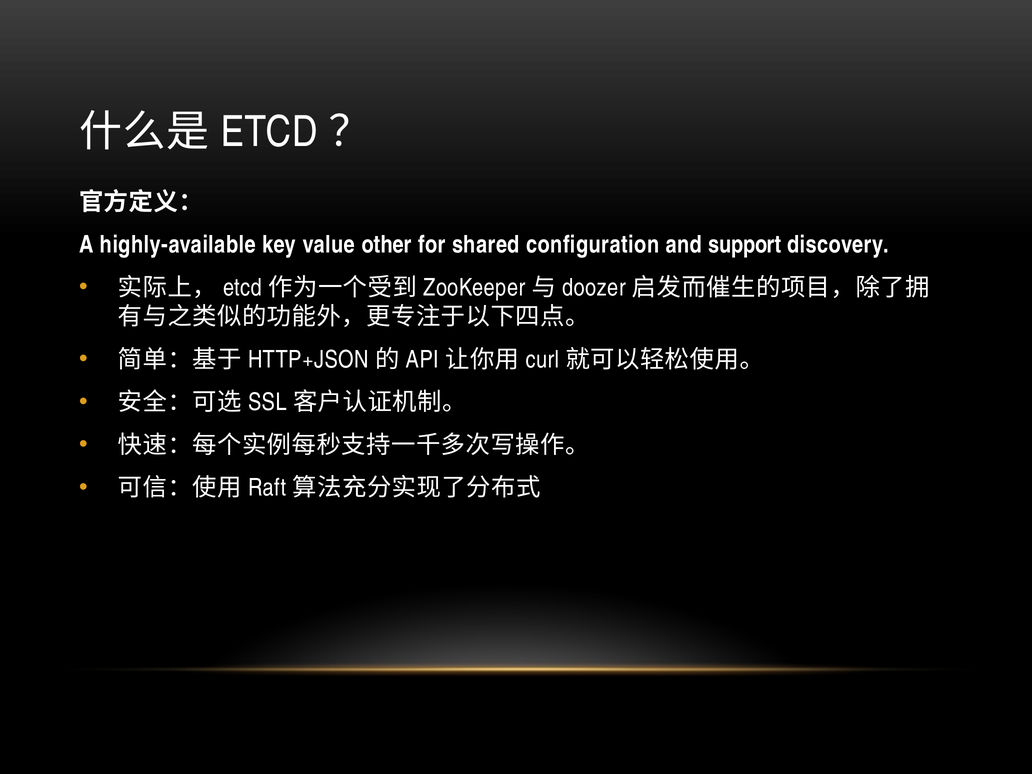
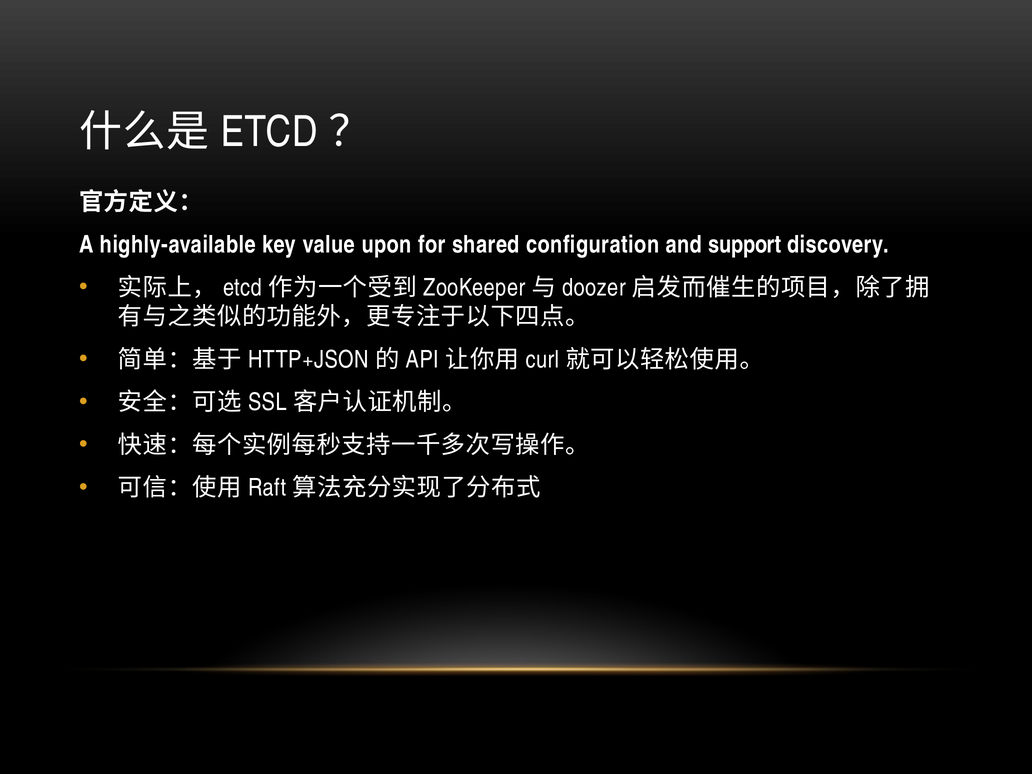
other: other -> upon (387, 245)
